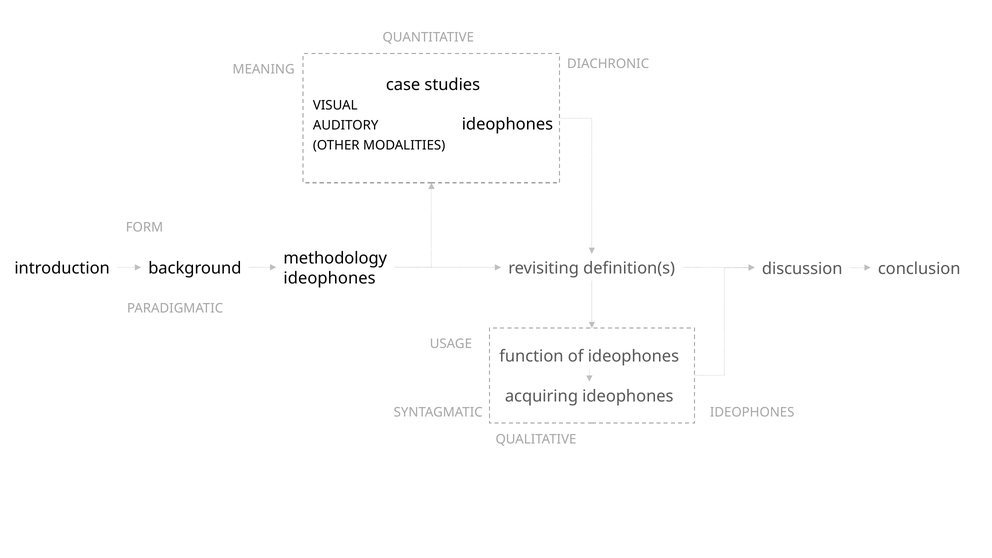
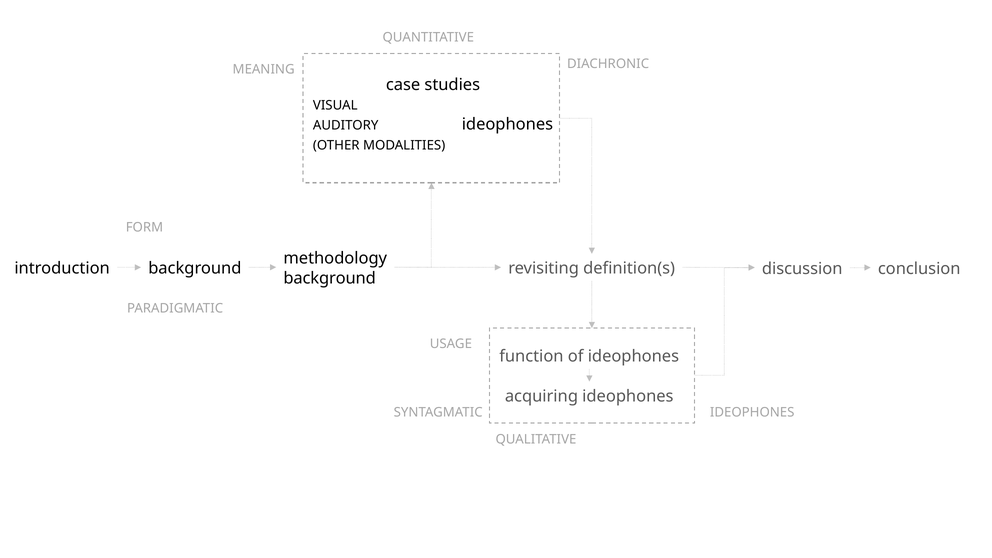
ideophones: ideophones -> background (330, 278)
